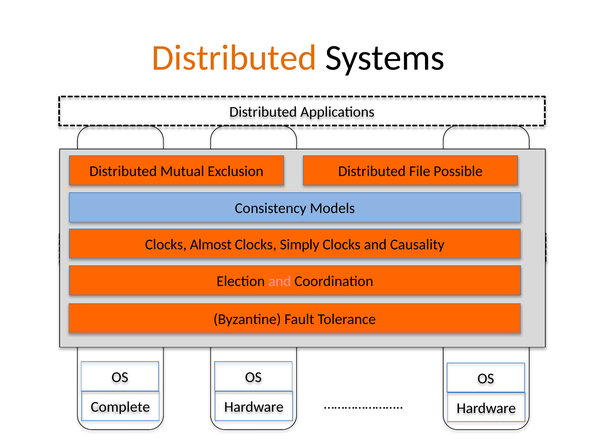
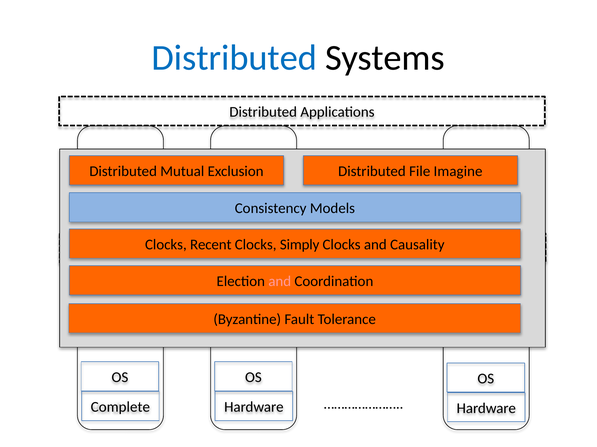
Distributed colour: orange -> blue (234, 58)
Possible: Possible -> Imagine (458, 172)
Almost: Almost -> Recent (211, 245)
